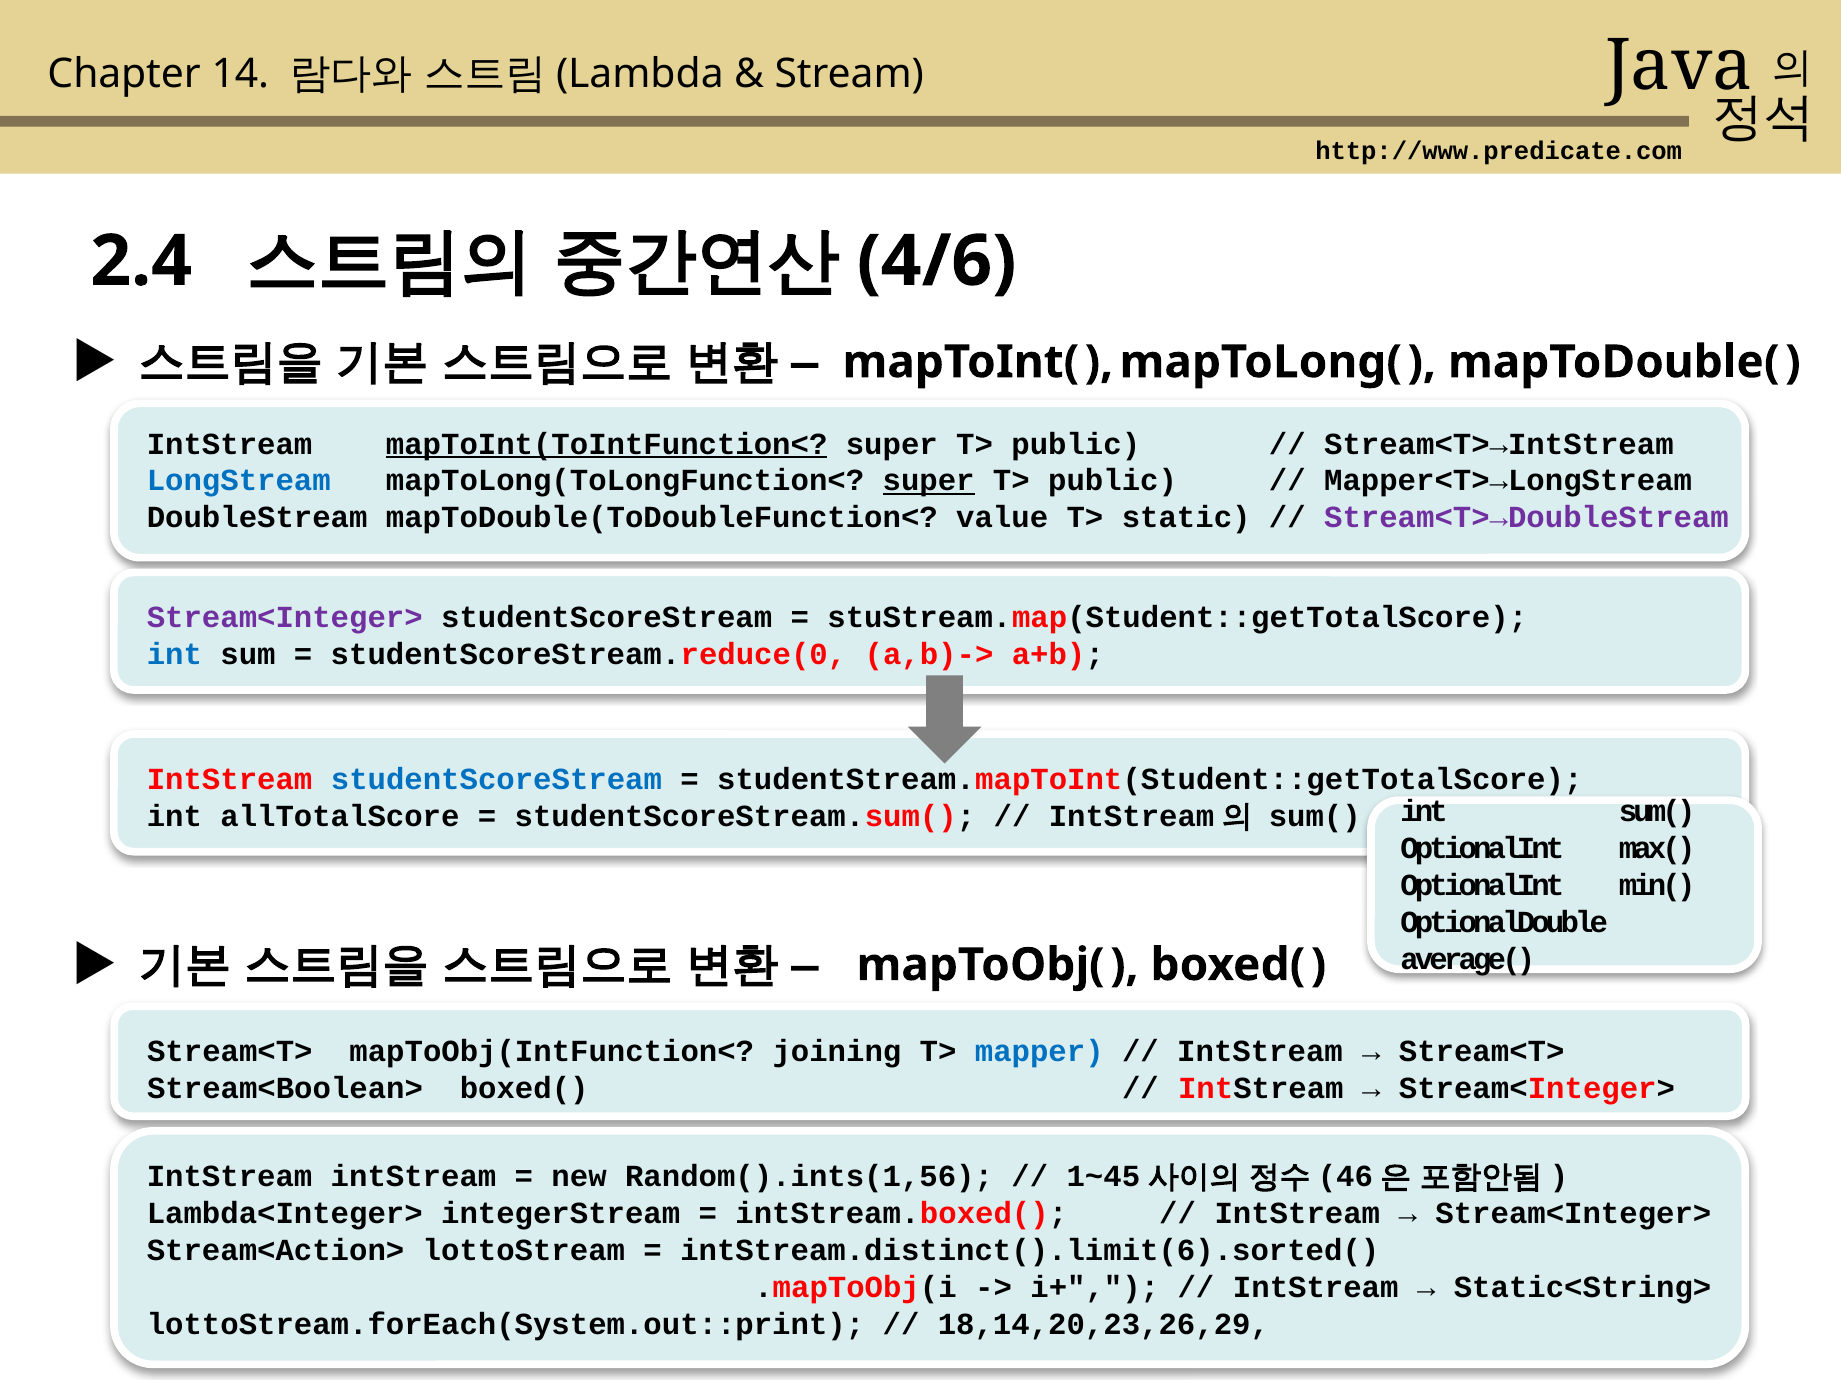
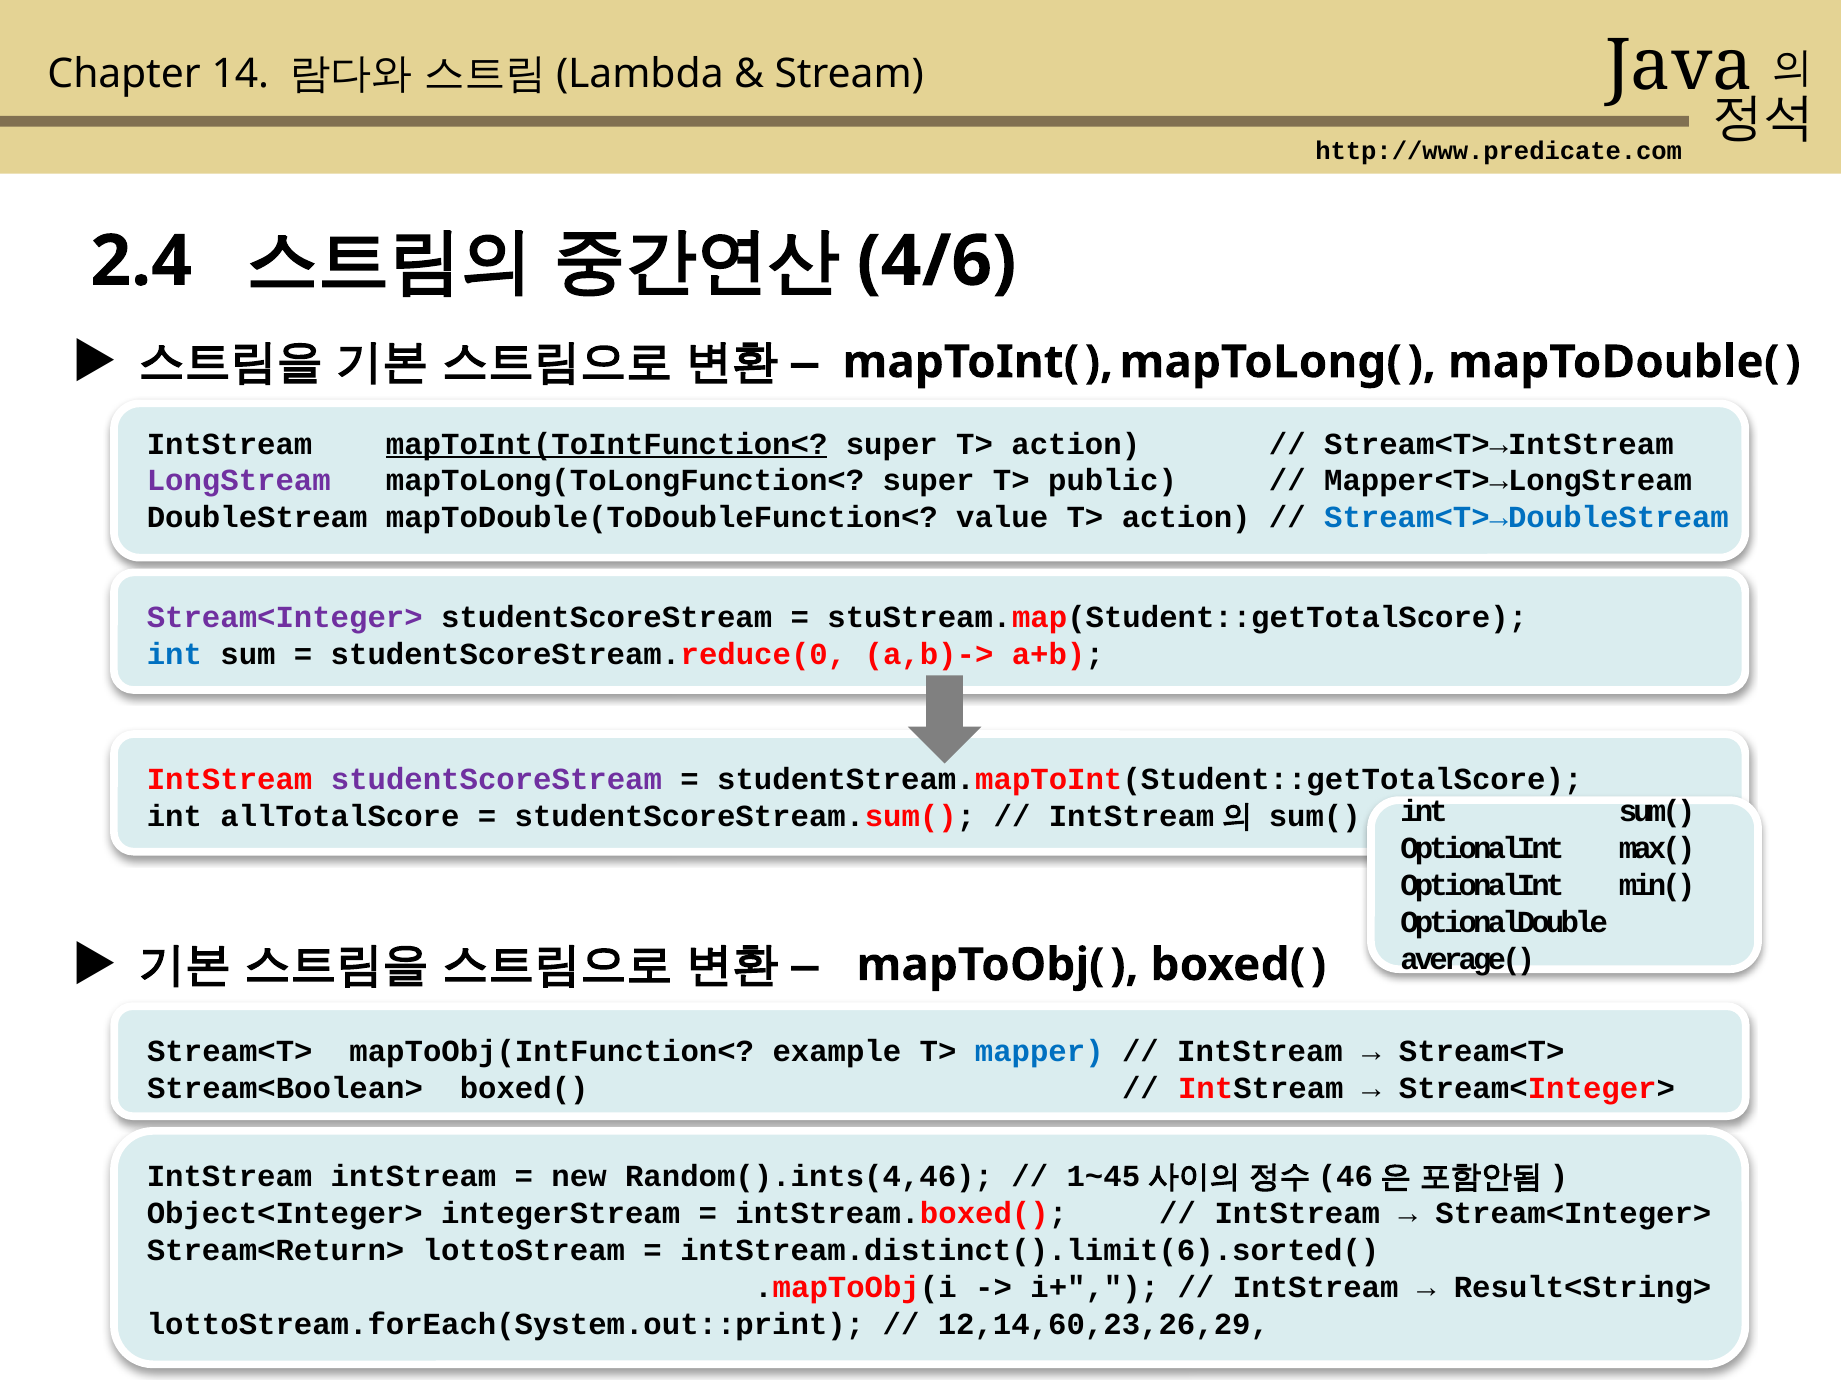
public: public -> action (1076, 444)
LongStream colour: blue -> purple (239, 481)
super underline: present -> none (929, 481)
static: static -> action (1186, 518)
Stream<T>→DoubleStream colour: purple -> blue (1526, 518)
studentScoreStream colour: blue -> purple (496, 780)
joining: joining -> example (837, 1052)
Random().ints(1,56: Random().ints(1,56 -> Random().ints(4,46 (809, 1177)
Lambda<Integer>: Lambda<Integer> -> Object<Integer> (285, 1214)
Stream<Action>: Stream<Action> -> Stream<Return> (276, 1251)
Static<String>: Static<String> -> Result<String> (1583, 1288)
18,14,20,23,26,29: 18,14,20,23,26,29 -> 12,14,60,23,26,29 (1103, 1325)
